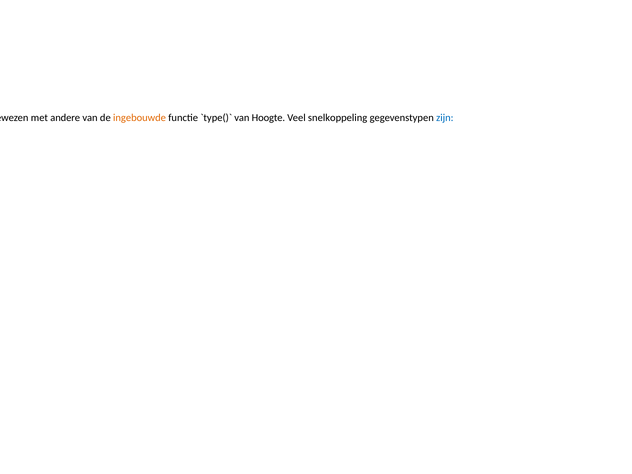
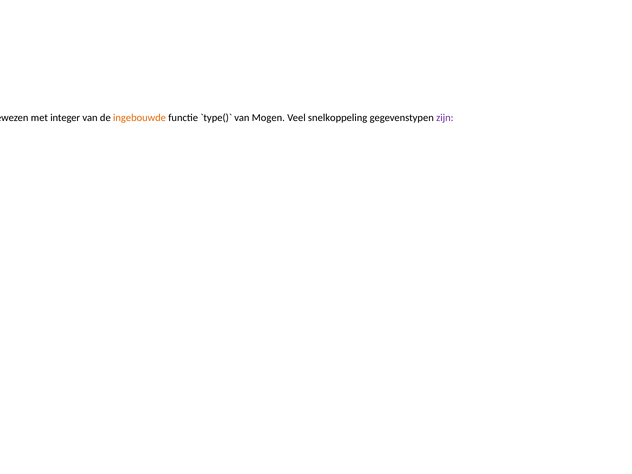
met andere: andere -> integer (65, 118)
Hoogte: Hoogte -> Mogen (268, 118)
zijn colour: blue -> purple (445, 118)
